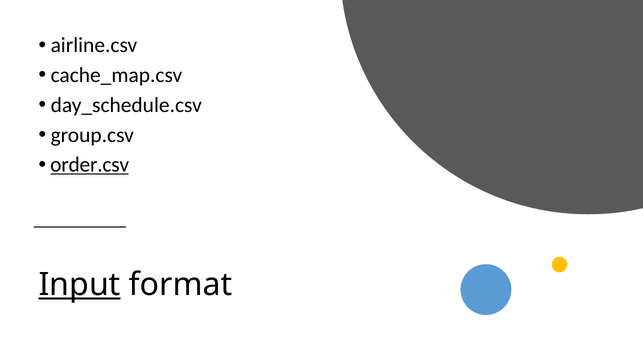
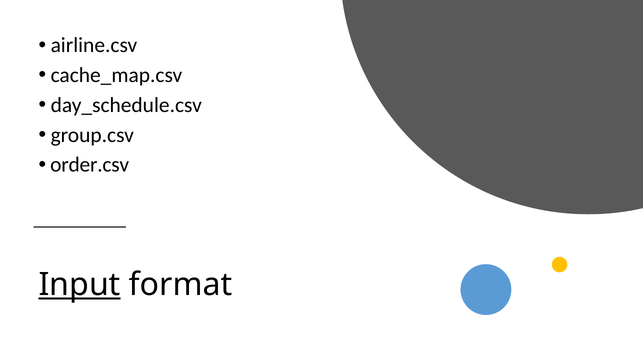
order.csv underline: present -> none (90, 165)
